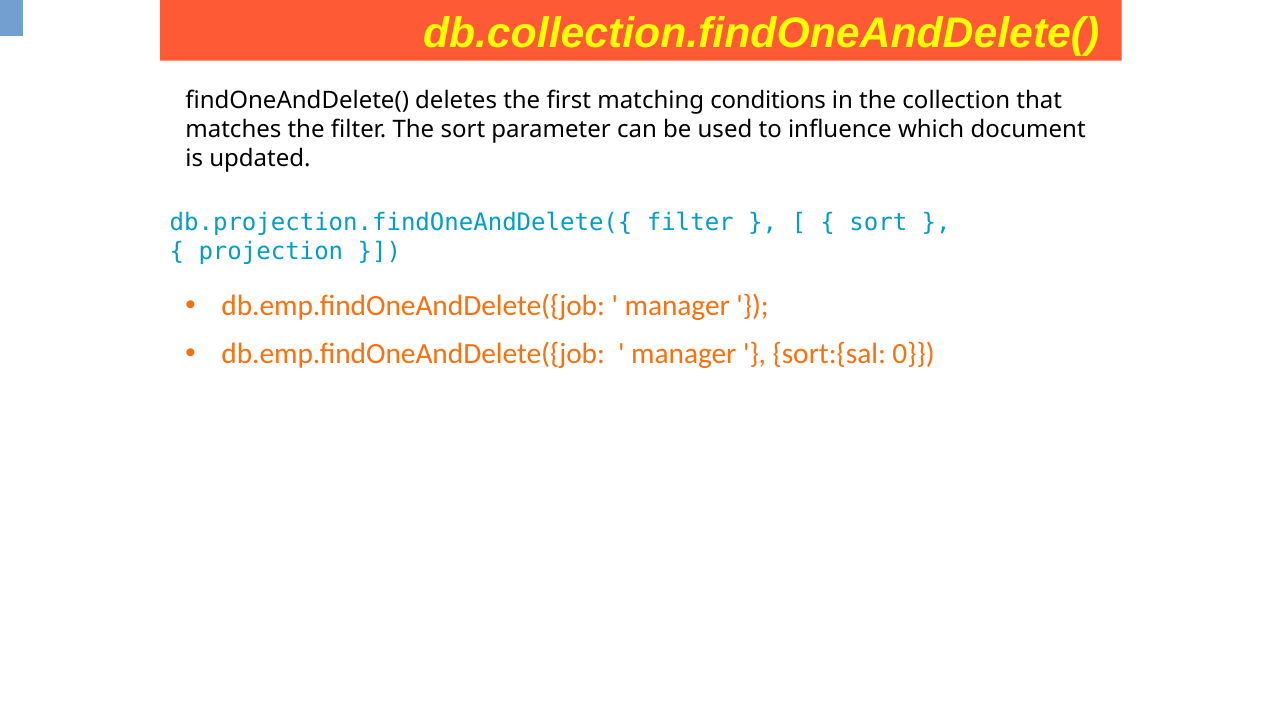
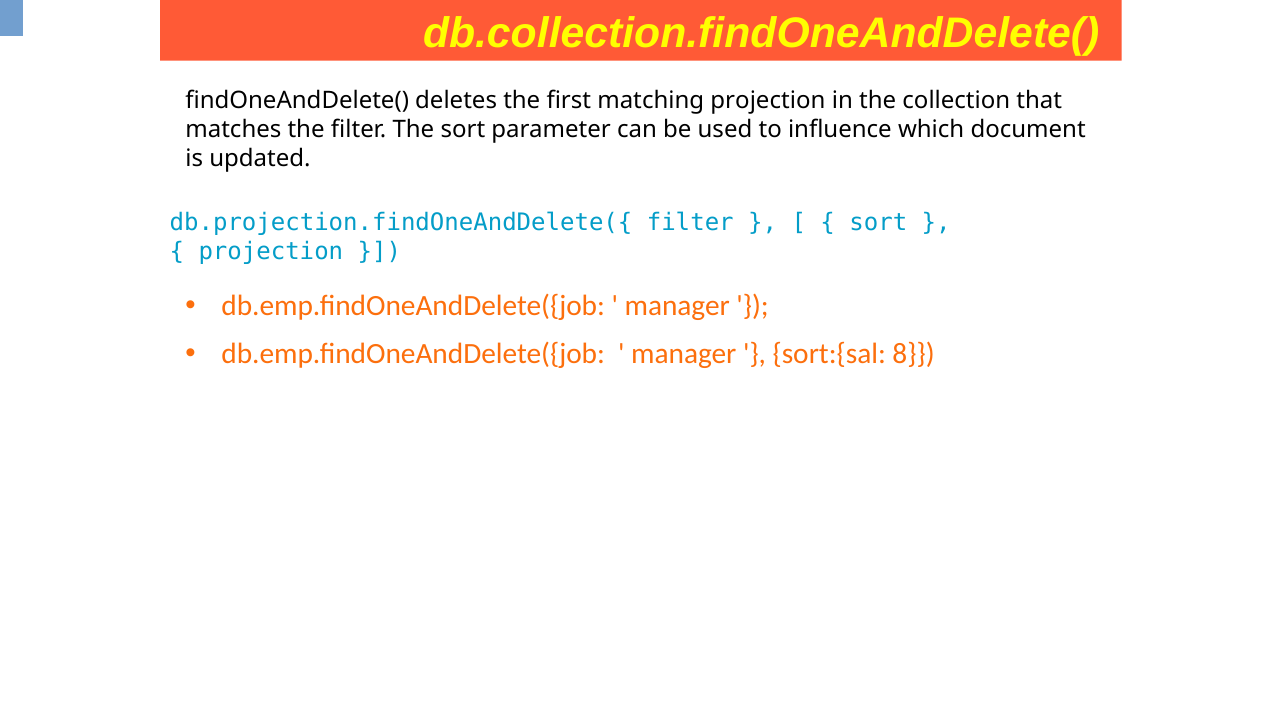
matching conditions: conditions -> projection (768, 101)
0: 0 -> 8 (914, 354)
